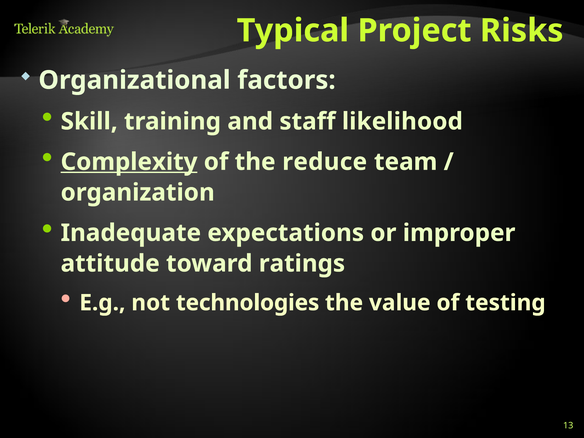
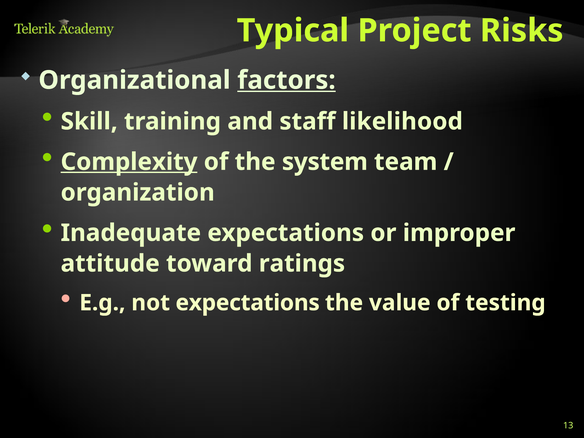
factors underline: none -> present (286, 80)
reduce: reduce -> system (325, 162)
not technologies: technologies -> expectations (248, 303)
